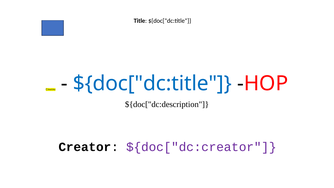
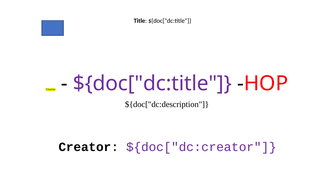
${doc["dc:title colour: blue -> purple (152, 83)
